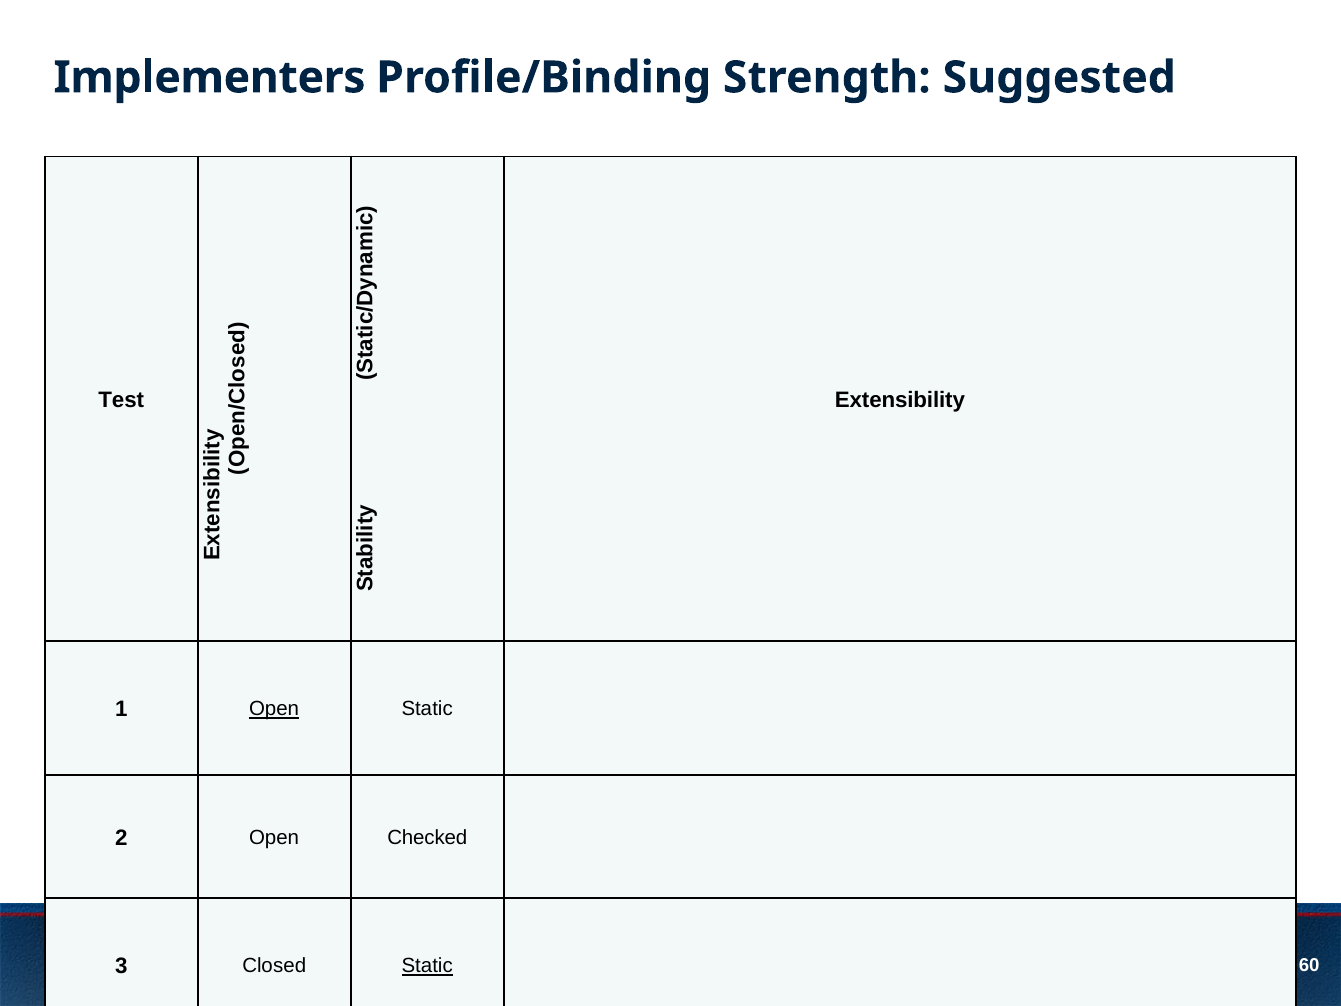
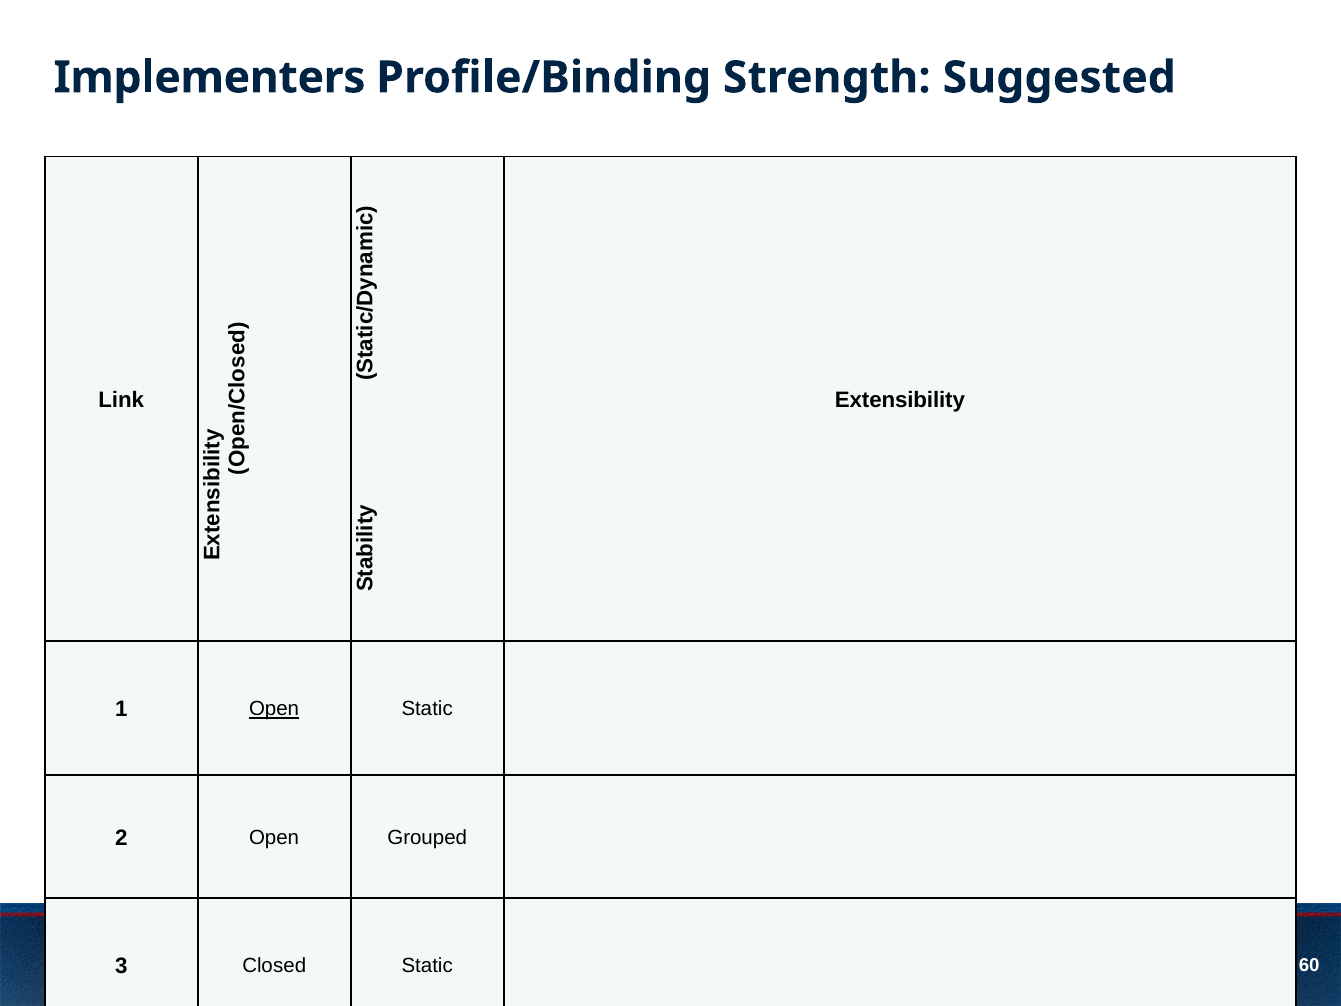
Test: Test -> Link (121, 400)
Checked: Checked -> Grouped (427, 837)
Static underline: present -> none (427, 966)
